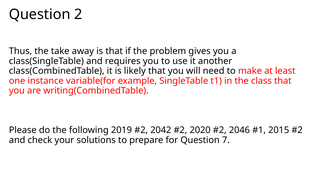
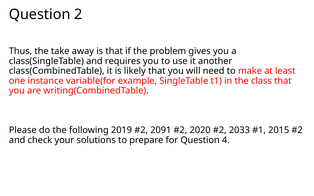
2042: 2042 -> 2091 (161, 130)
2046: 2046 -> 2033 (239, 130)
7: 7 -> 4 (226, 140)
